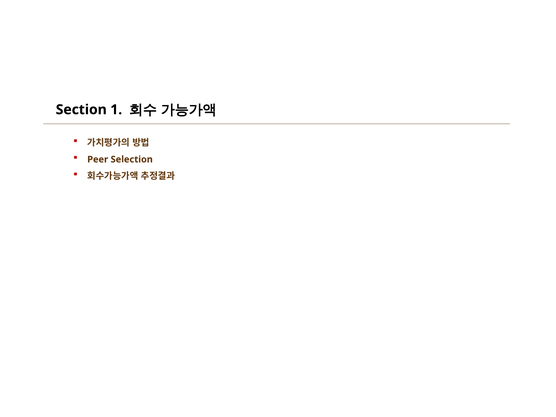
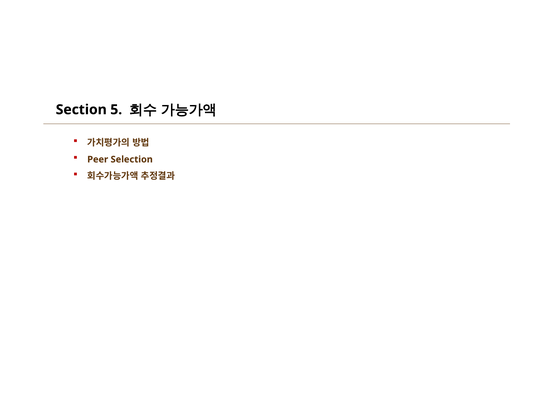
1: 1 -> 5 (116, 110)
